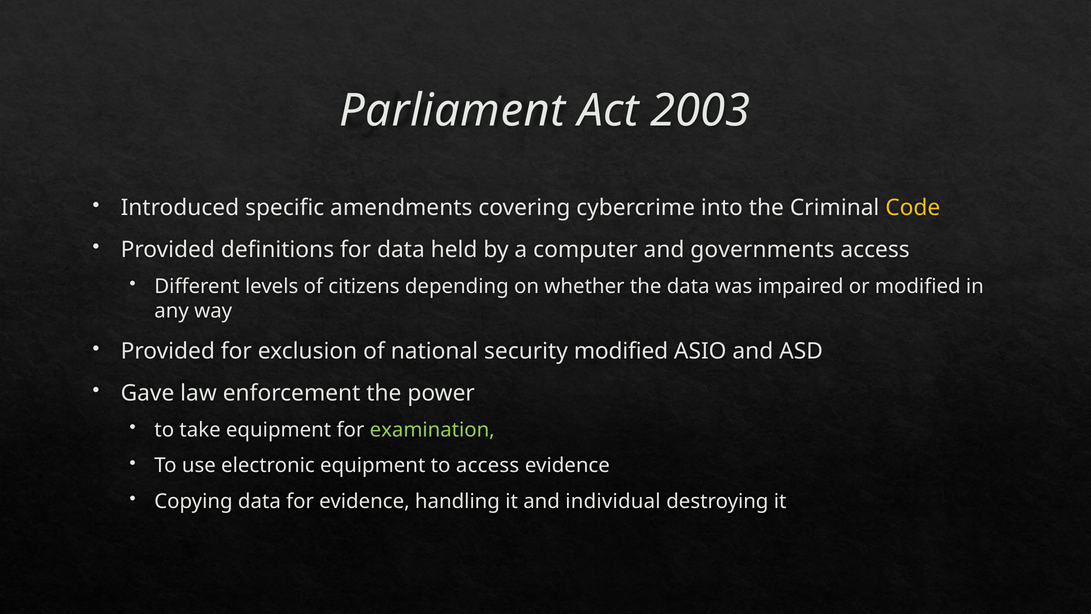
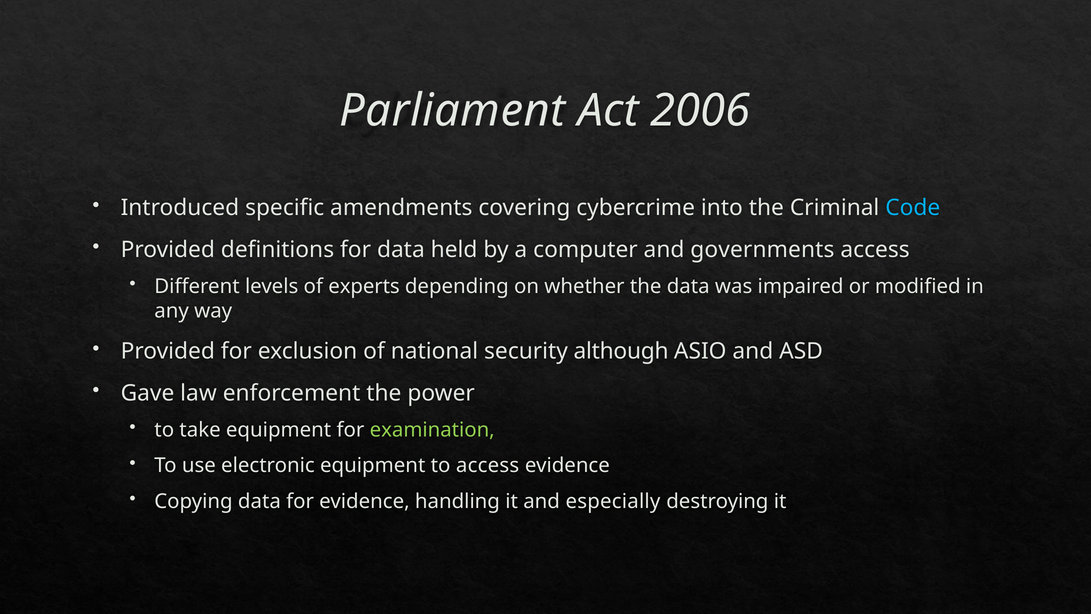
2003: 2003 -> 2006 (701, 111)
Code colour: yellow -> light blue (913, 208)
citizens: citizens -> experts (364, 286)
security modified: modified -> although (621, 351)
individual: individual -> especially (613, 501)
